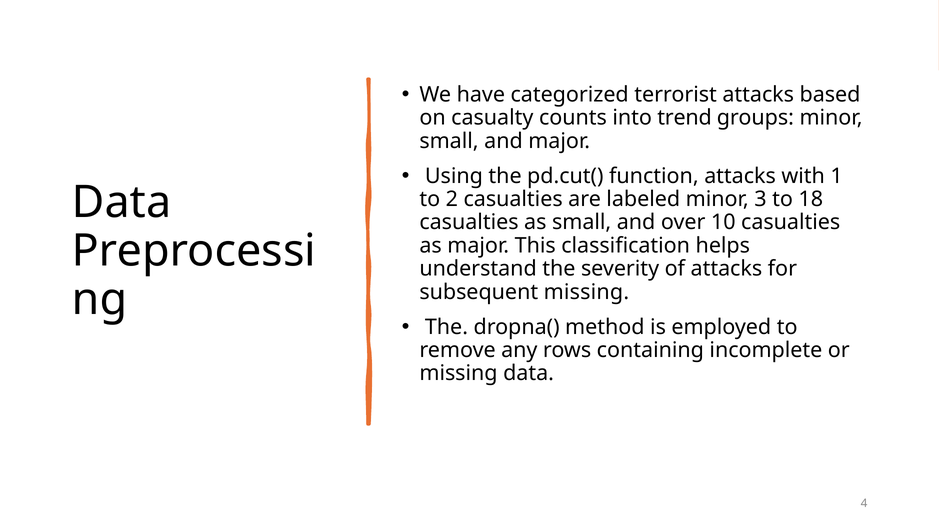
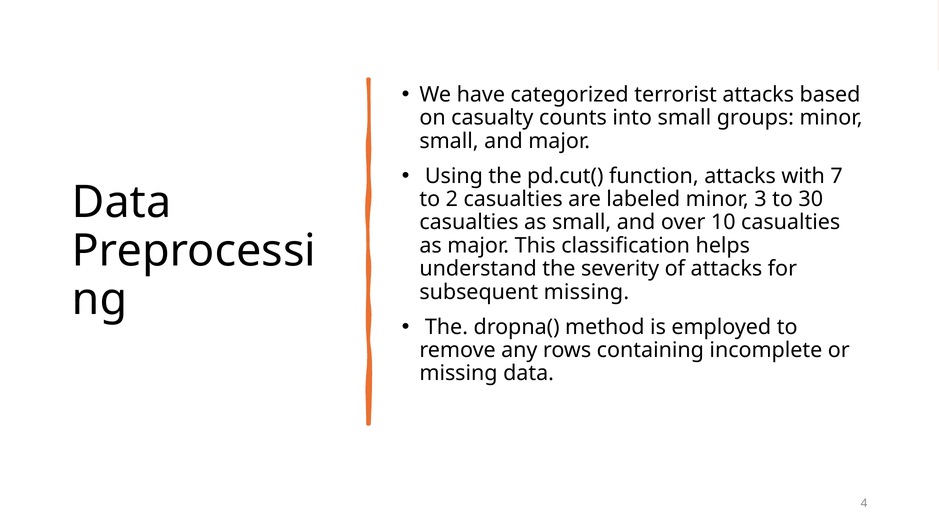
into trend: trend -> small (684, 118)
1: 1 -> 7 (837, 176)
18: 18 -> 30 (811, 199)
